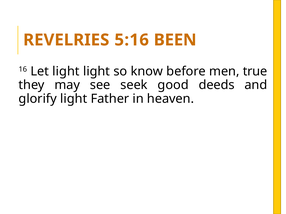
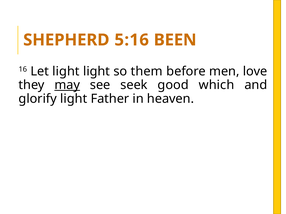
REVELRIES: REVELRIES -> SHEPHERD (66, 40)
know: know -> them (147, 71)
true: true -> love (255, 71)
may underline: none -> present (67, 85)
deeds: deeds -> which (216, 85)
